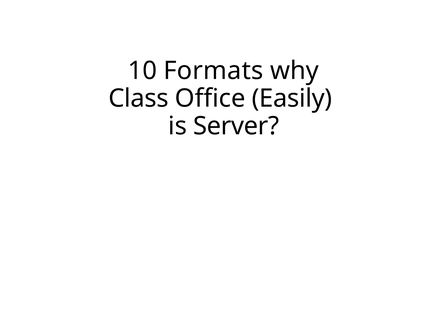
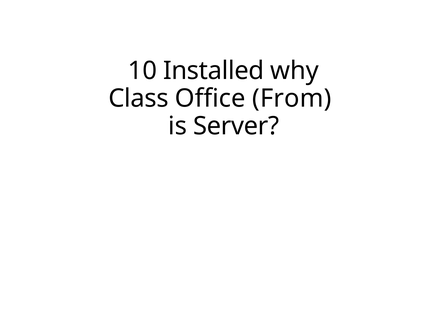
Formats: Formats -> Installed (214, 71)
Easily: Easily -> From (292, 98)
